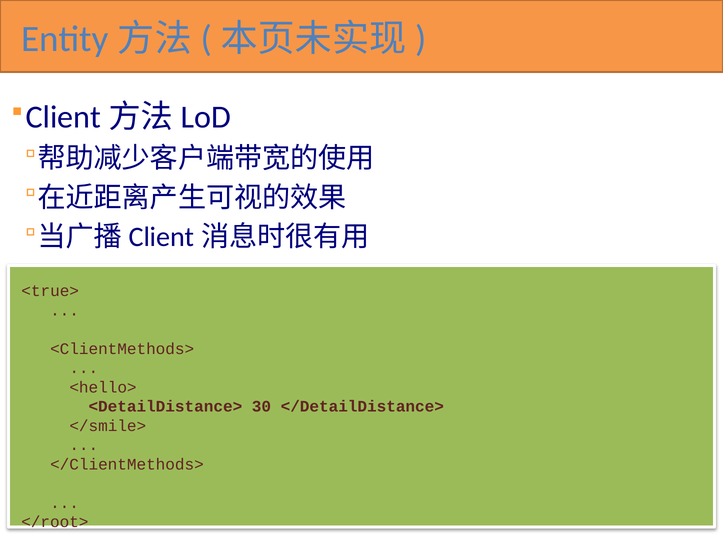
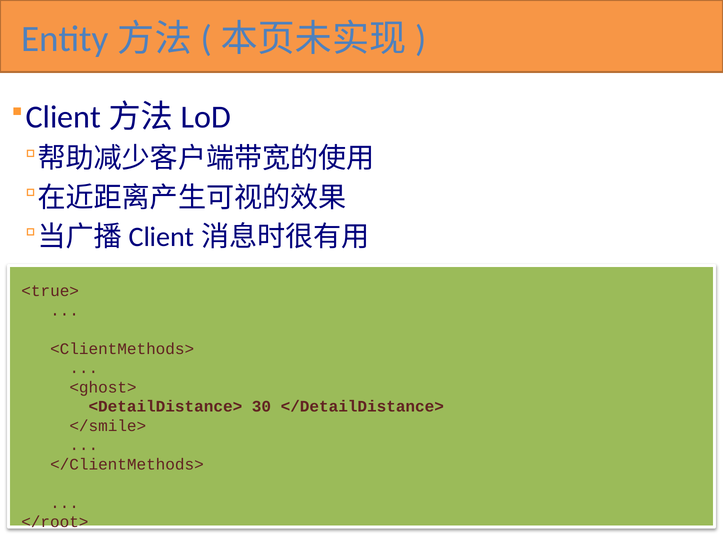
<hello>: <hello> -> <ghost> (103, 387)
